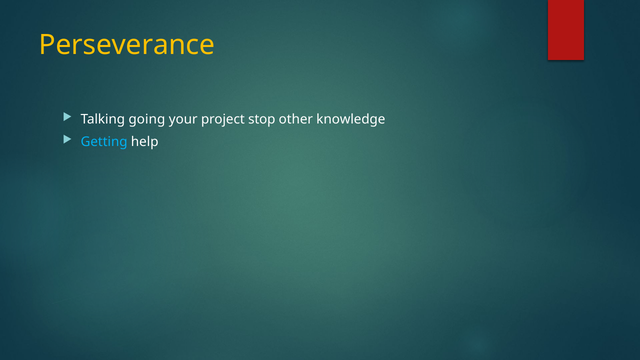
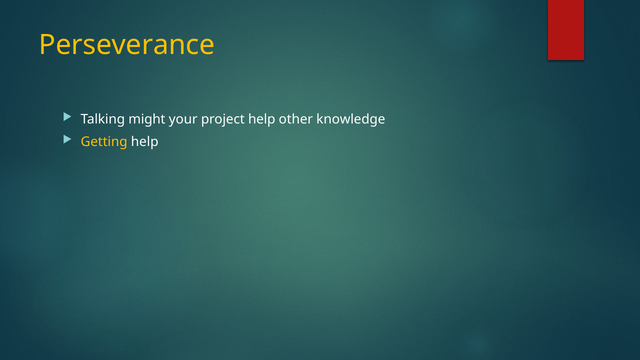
going: going -> might (147, 119)
project stop: stop -> help (262, 119)
Getting colour: light blue -> yellow (104, 142)
